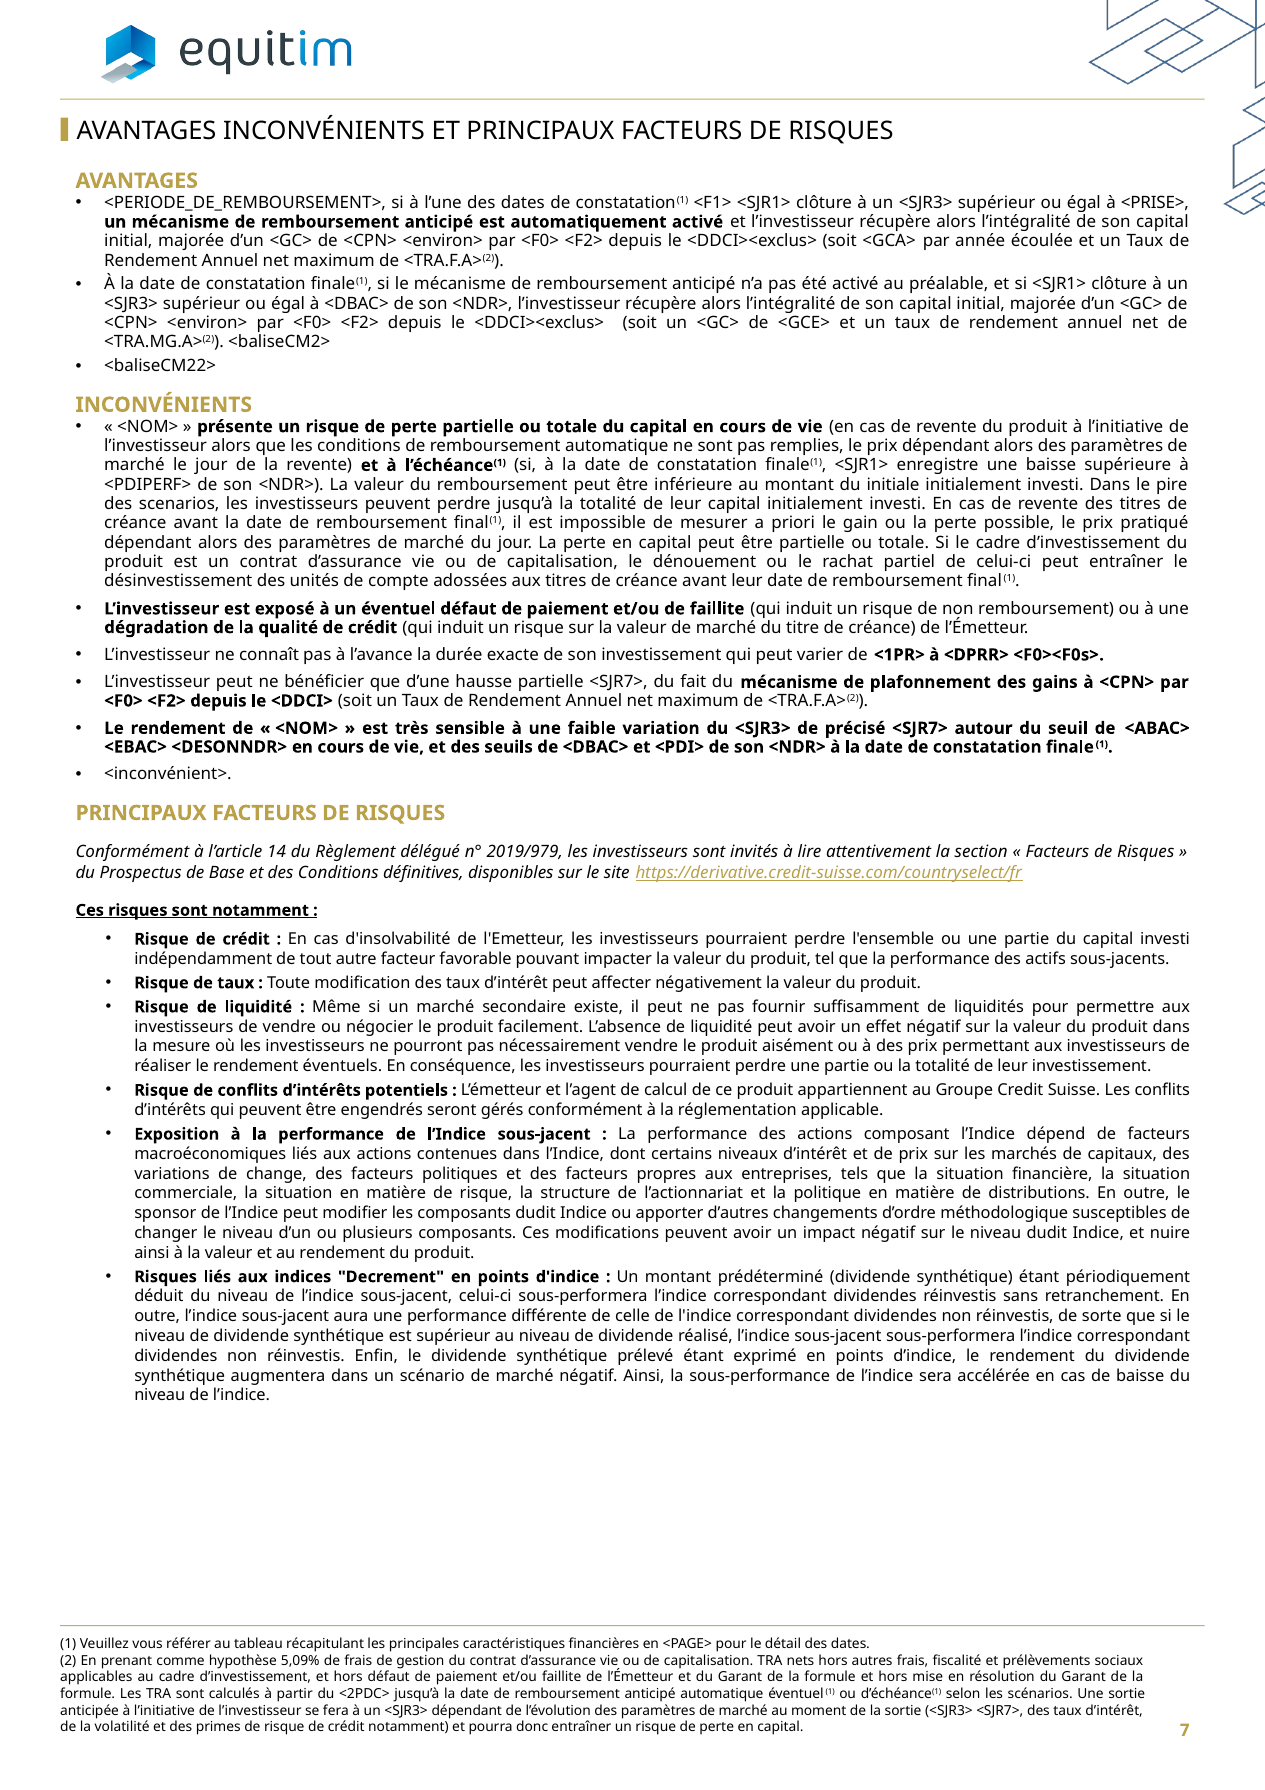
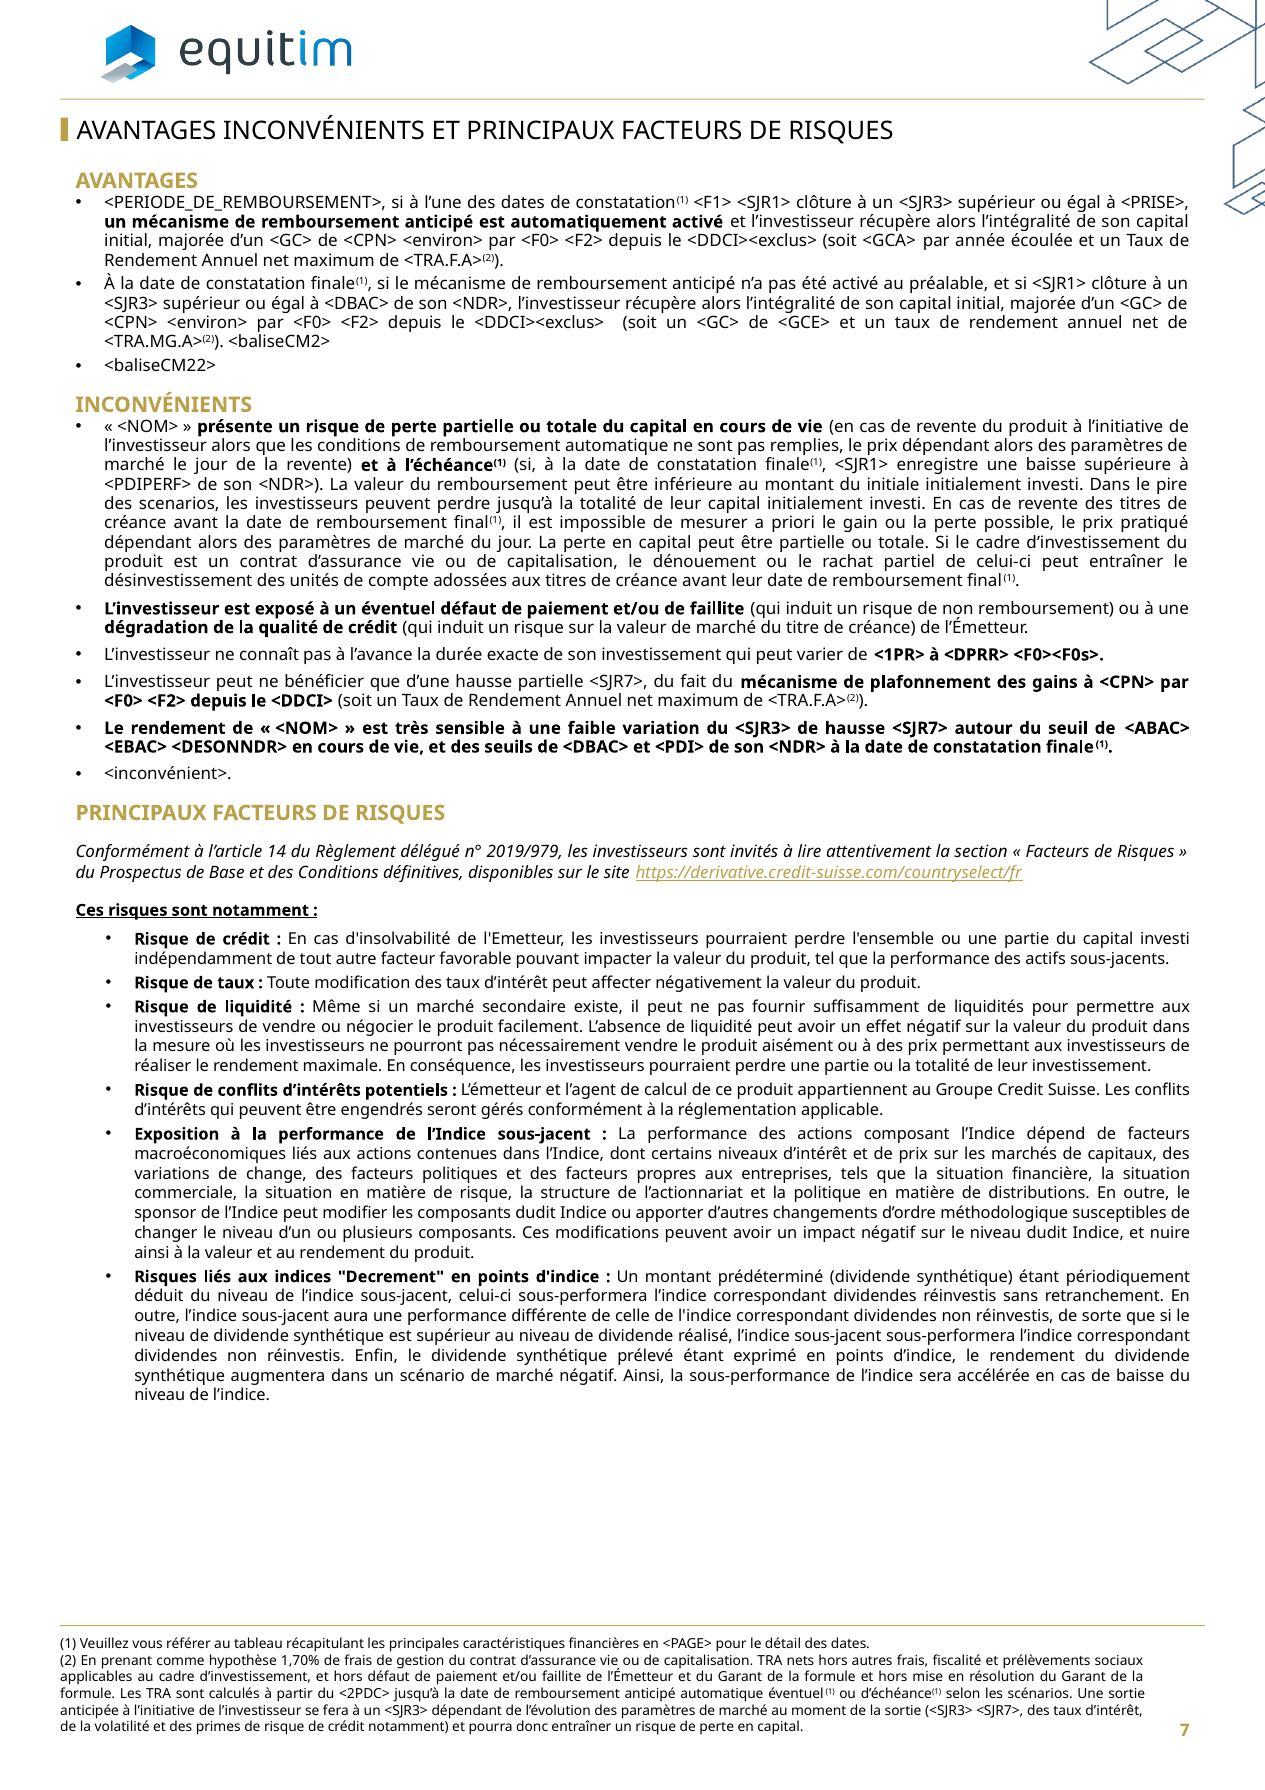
de précisé: précisé -> hausse (855, 728)
éventuels: éventuels -> maximale (343, 1066)
5,09%: 5,09% -> 1,70% (300, 1660)
